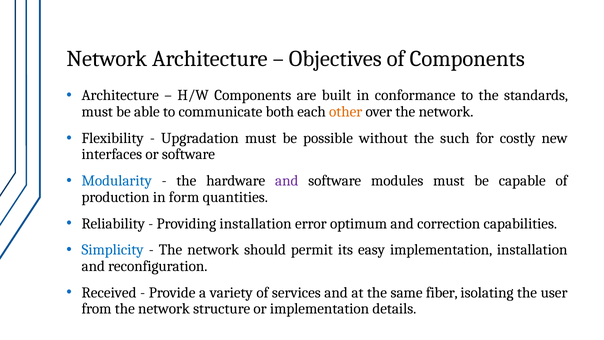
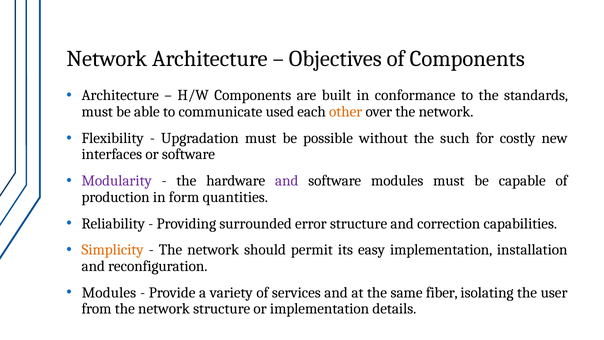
both: both -> used (280, 112)
Modularity colour: blue -> purple (117, 181)
Providing installation: installation -> surrounded (256, 223)
error optimum: optimum -> structure (359, 223)
Simplicity colour: blue -> orange (113, 250)
Received: Received -> Modules (109, 292)
